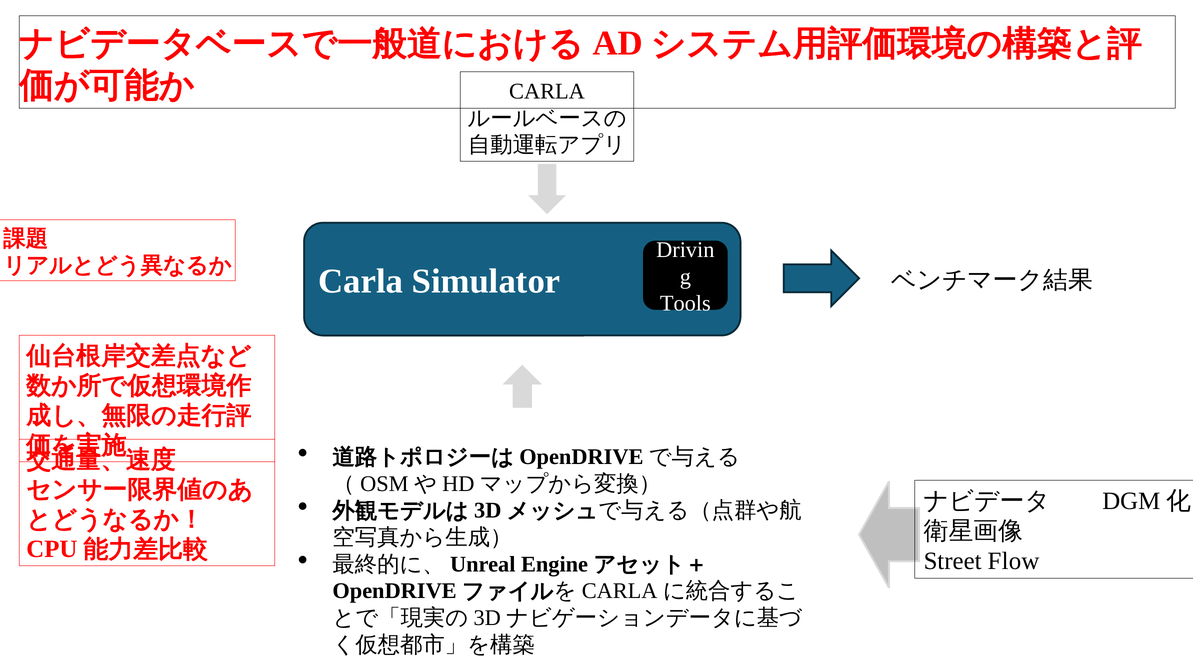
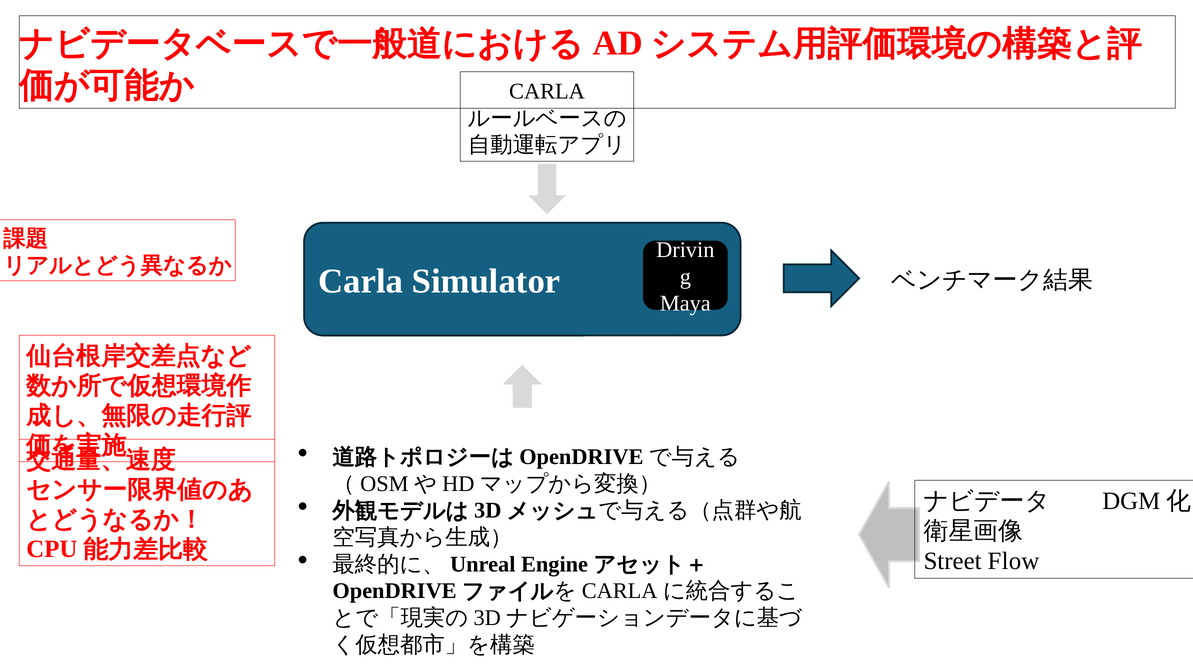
Tools: Tools -> Maya (685, 304)
